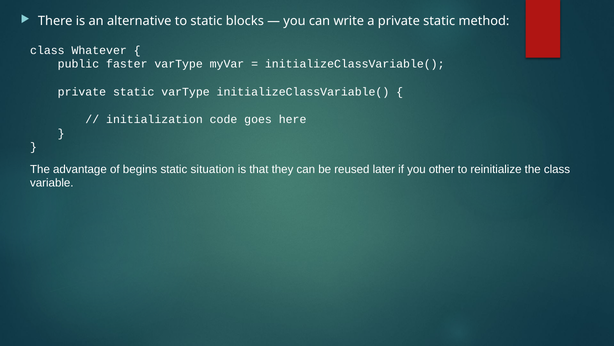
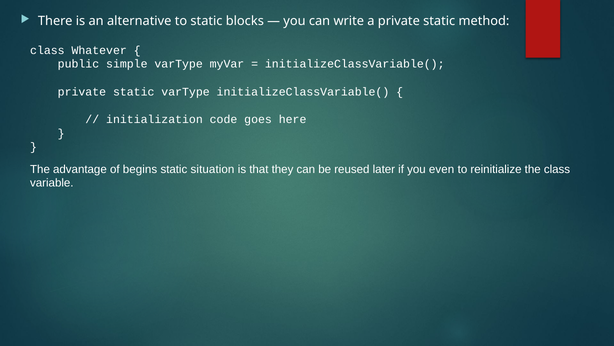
faster: faster -> simple (127, 64)
other: other -> even (442, 169)
